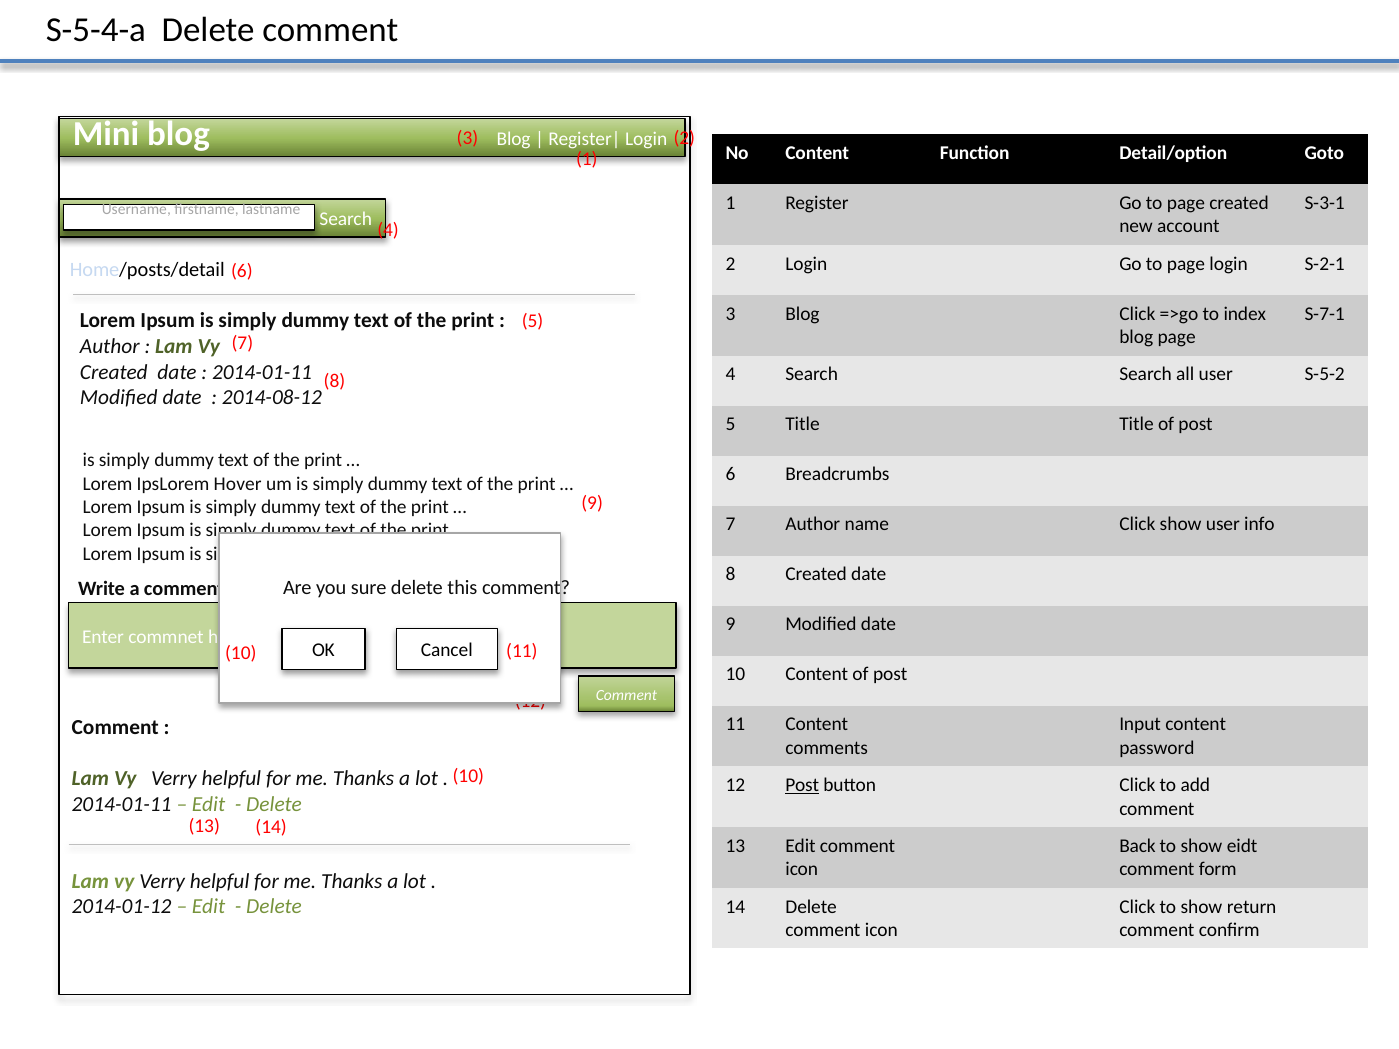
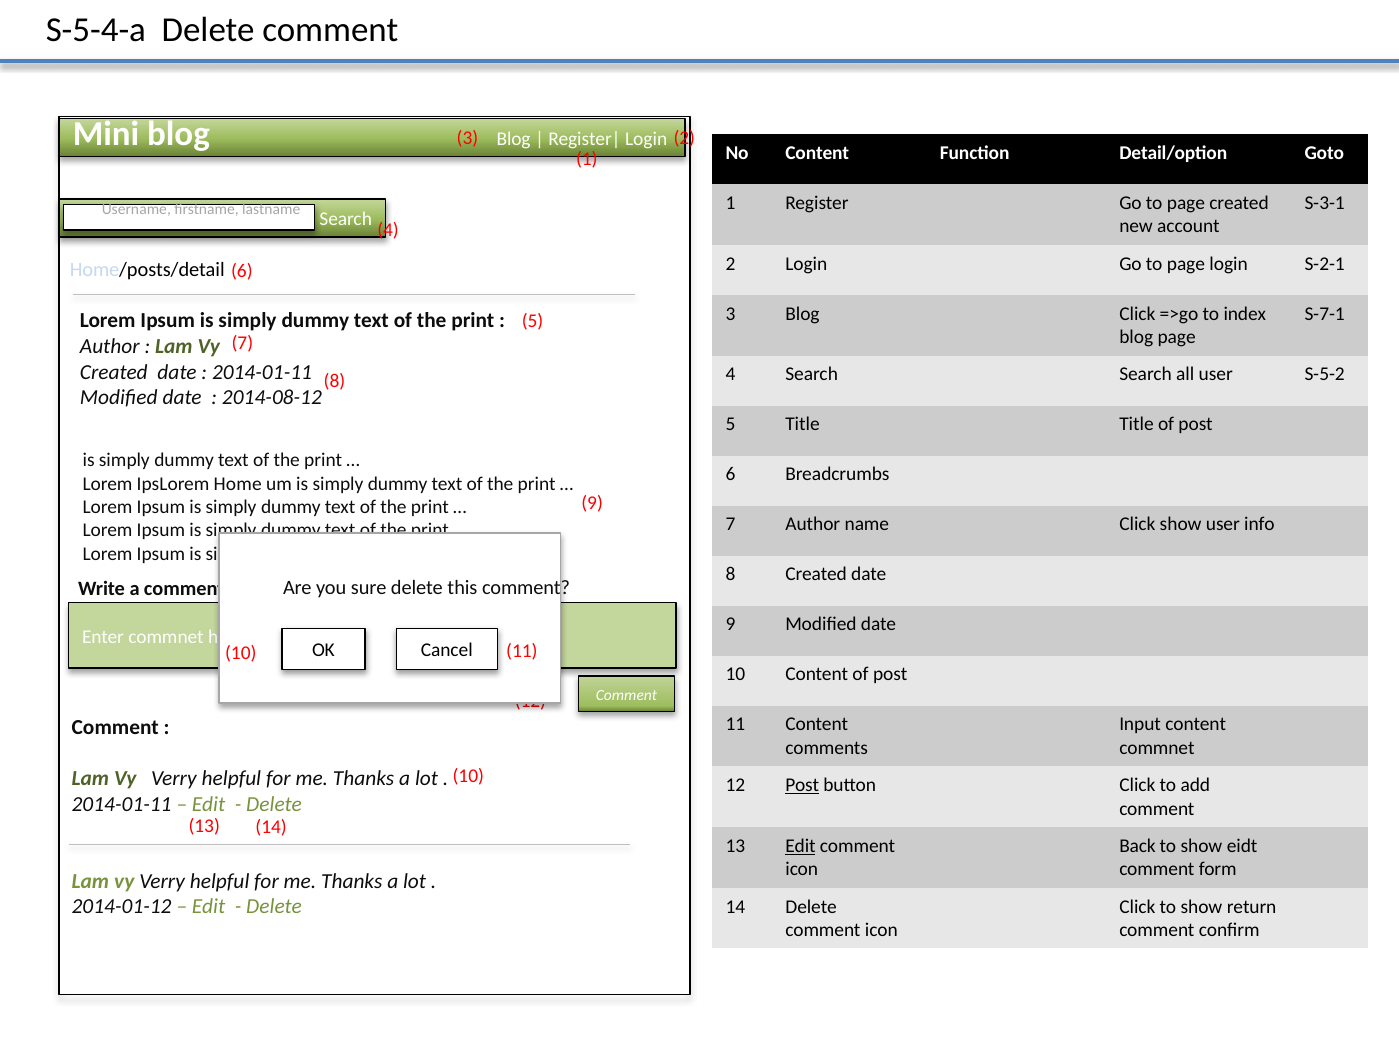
Hover: Hover -> Home (238, 484)
password: password -> commnet (1157, 748)
Edit underline: none -> present (800, 846)
